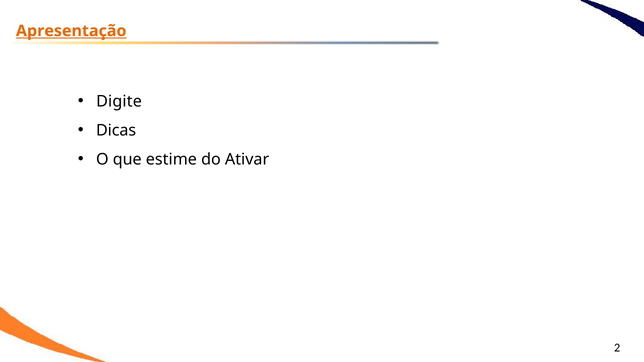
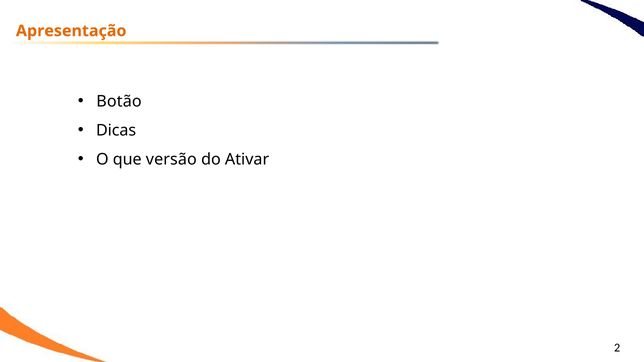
Apresentação underline: present -> none (71, 31)
Digite: Digite -> Botão (119, 102)
estime: estime -> versão (171, 160)
